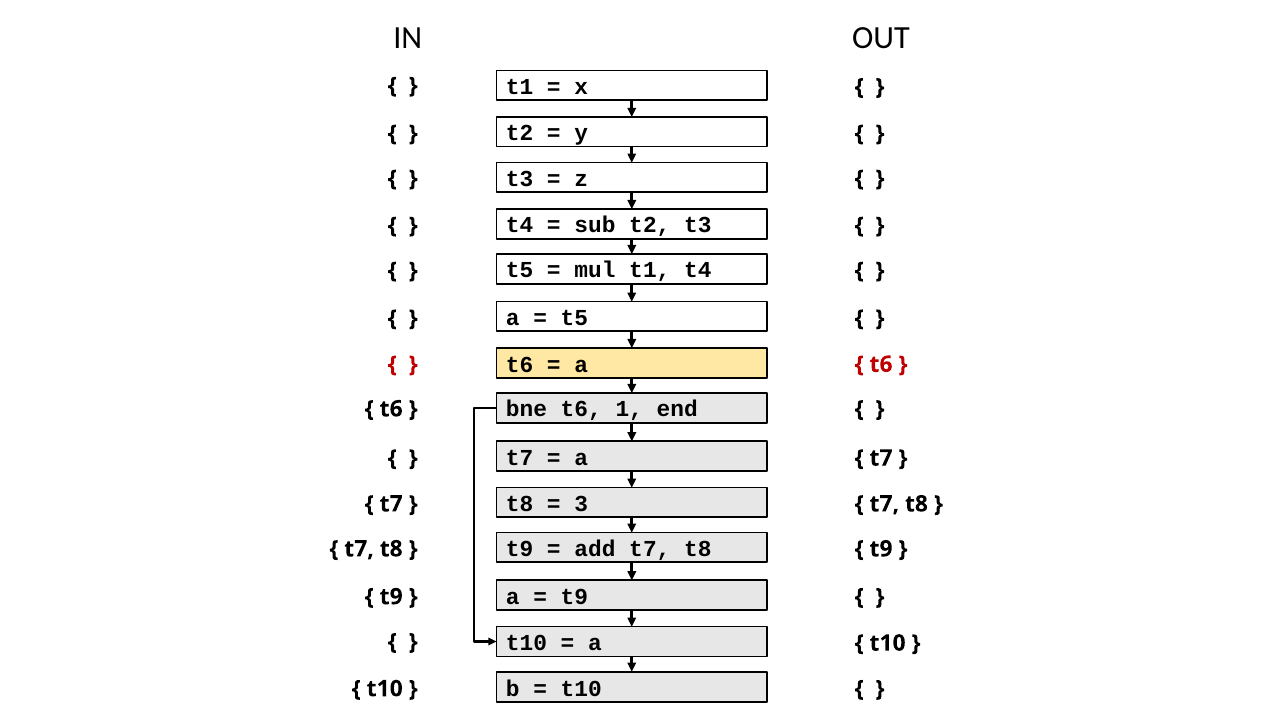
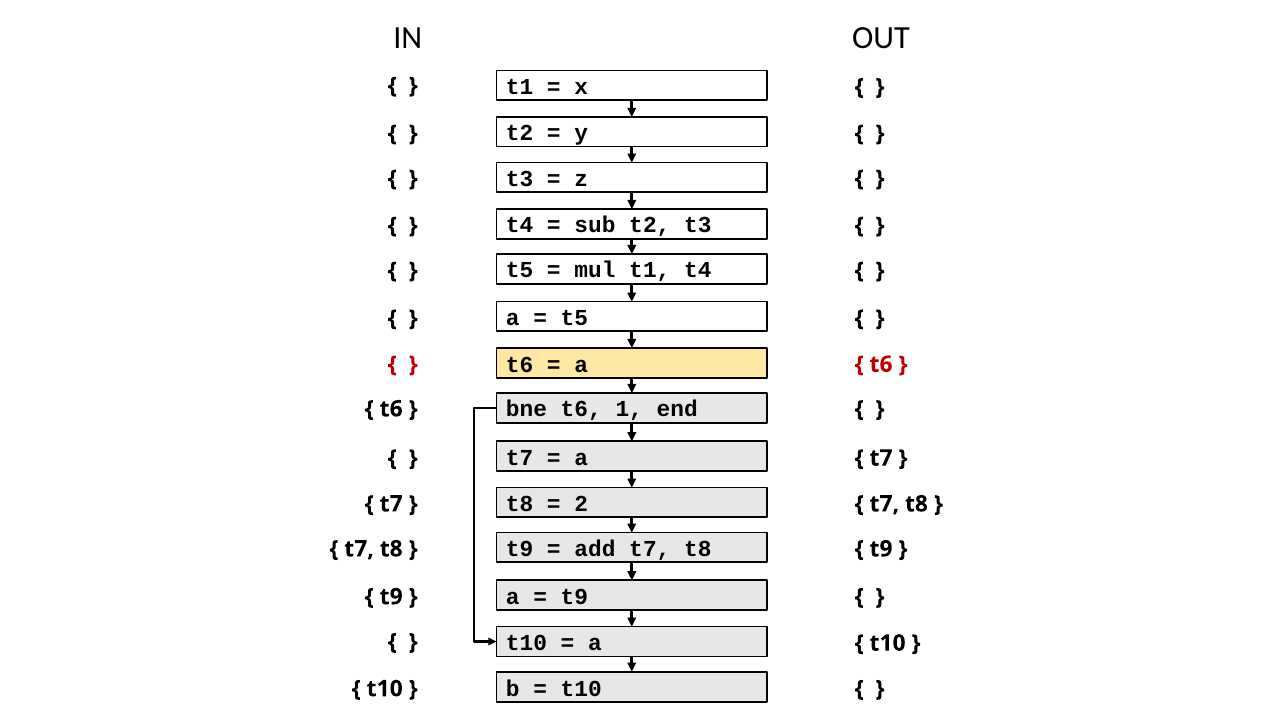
3: 3 -> 2 (581, 504)
